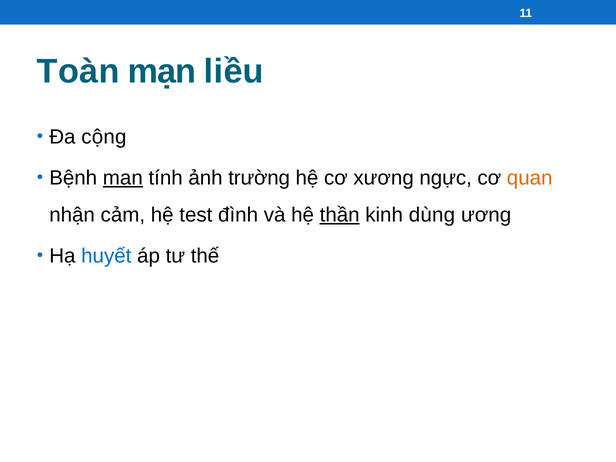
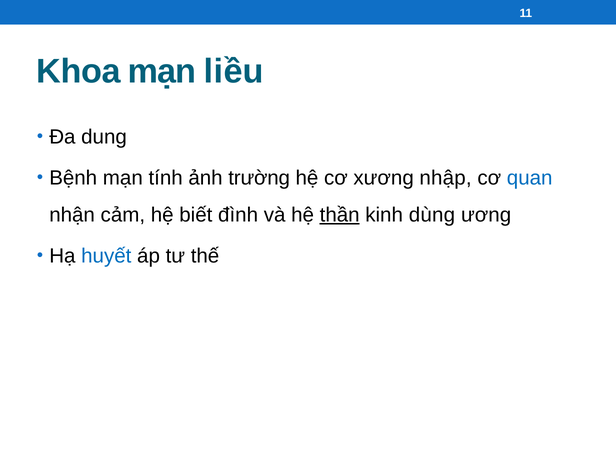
Toàn: Toàn -> Khoa (79, 72)
cộng: cộng -> dung (104, 137)
mạn underline: present -> none (123, 178)
ngực: ngực -> nhập (446, 178)
quan colour: orange -> blue (530, 178)
test: test -> biết (196, 215)
